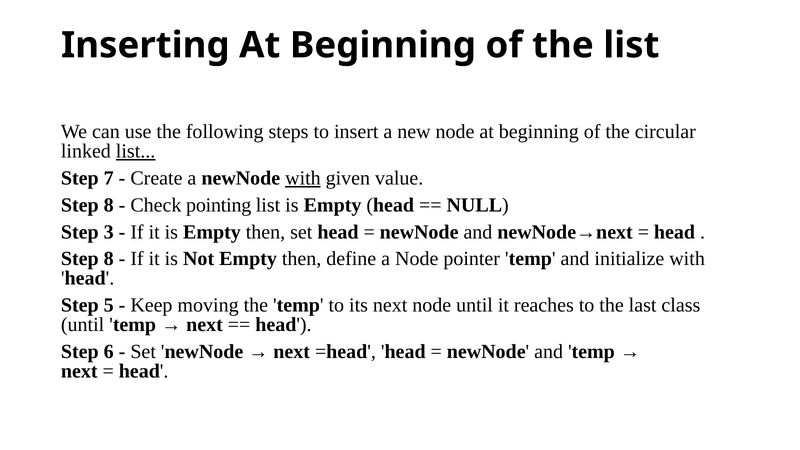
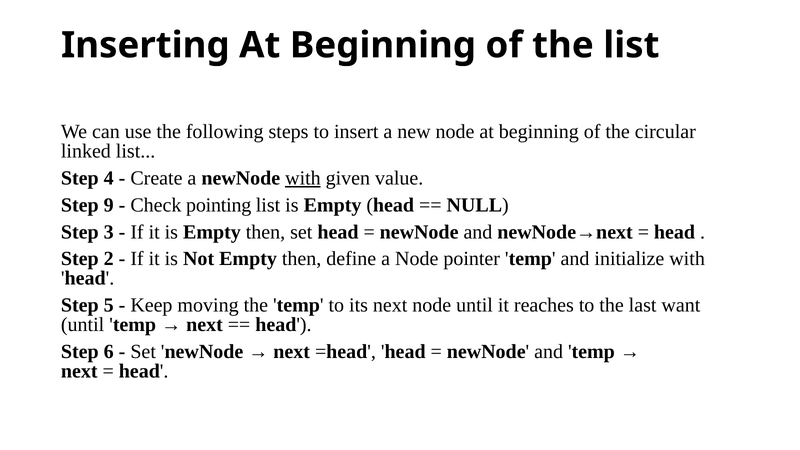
list underline: present -> none (136, 151)
7: 7 -> 4 (109, 178)
8: 8 -> 9 (109, 205)
8: 8 -> 2 (109, 259)
class: class -> want (681, 305)
